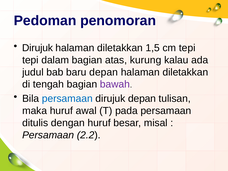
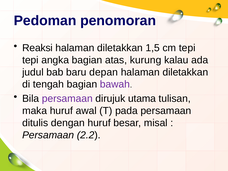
Dirujuk: Dirujuk -> Reaksi (37, 48)
dalam: dalam -> angka (55, 60)
persamaan colour: blue -> purple (67, 99)
dirujuk depan: depan -> utama (142, 99)
